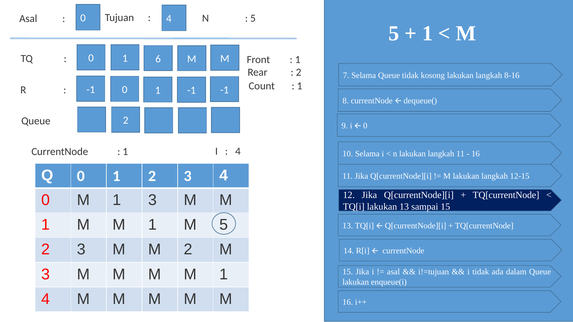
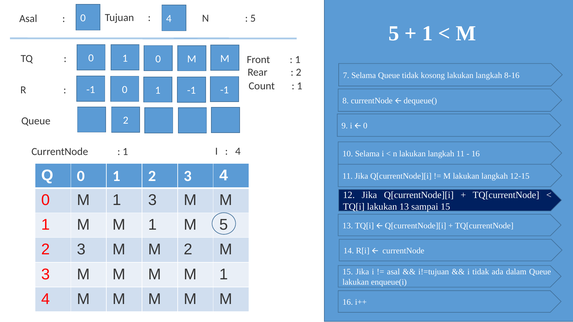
1 6: 6 -> 0 (158, 59)
